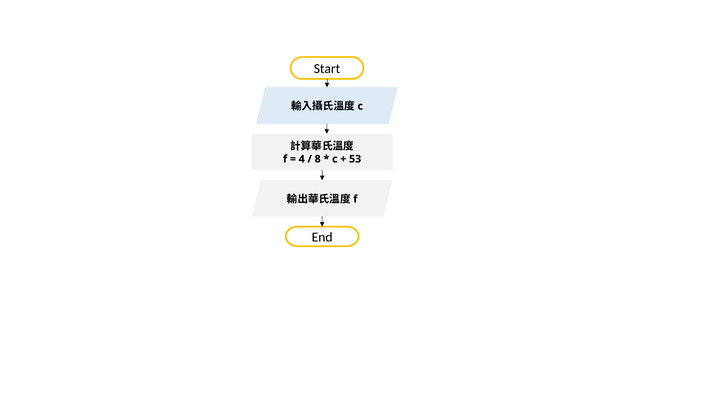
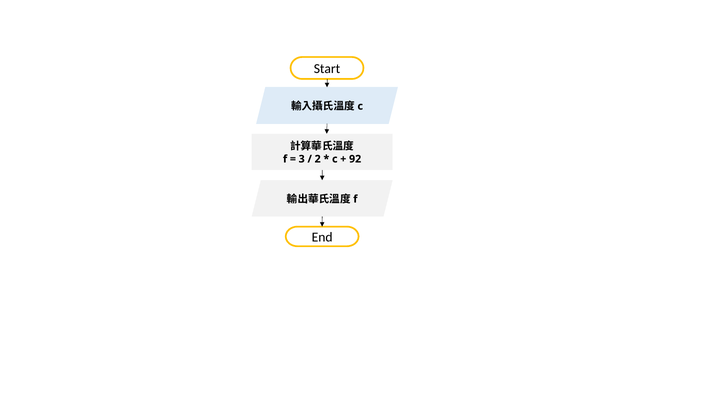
4: 4 -> 3 (302, 159)
8: 8 -> 2 (318, 159)
53: 53 -> 92 (355, 159)
